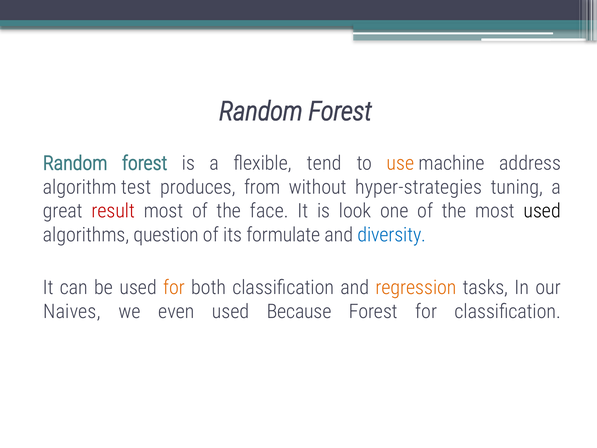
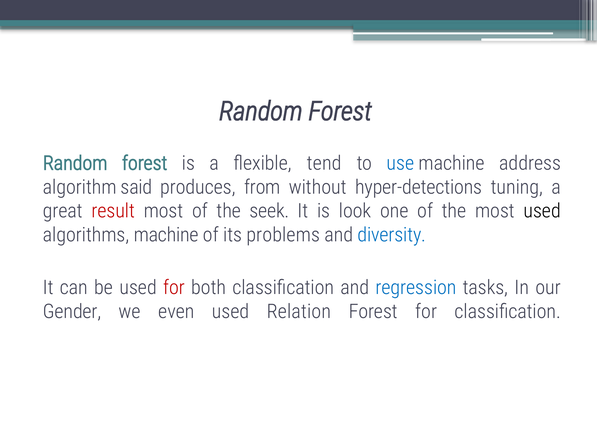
use colour: orange -> blue (400, 163)
test: test -> said (136, 187)
hyper-strategies: hyper-strategies -> hyper-detections (419, 187)
face: face -> seek (269, 211)
algorithms question: question -> machine (166, 235)
formulate: formulate -> problems (283, 235)
for colour: orange -> red (174, 288)
regression colour: orange -> blue (416, 288)
Naives: Naives -> Gender (72, 311)
Because: Because -> Relation (299, 311)
